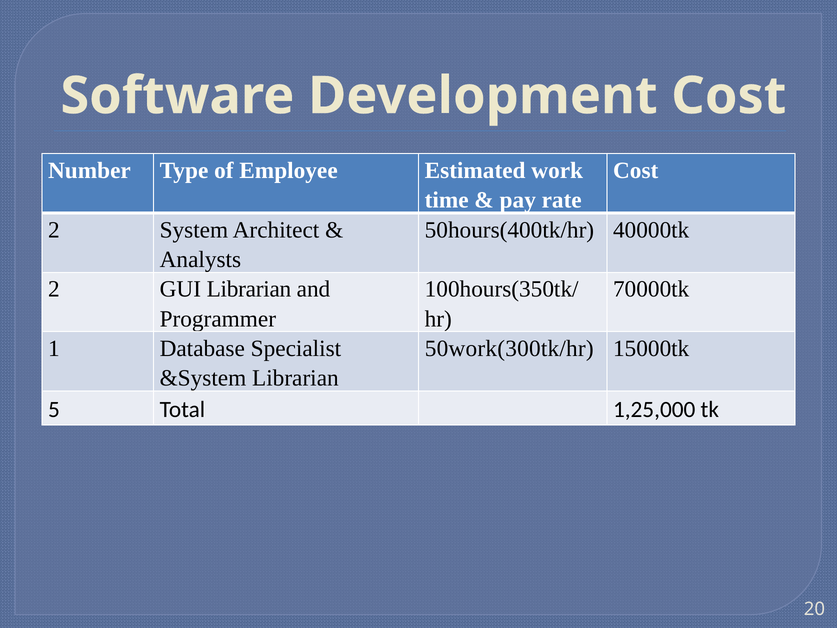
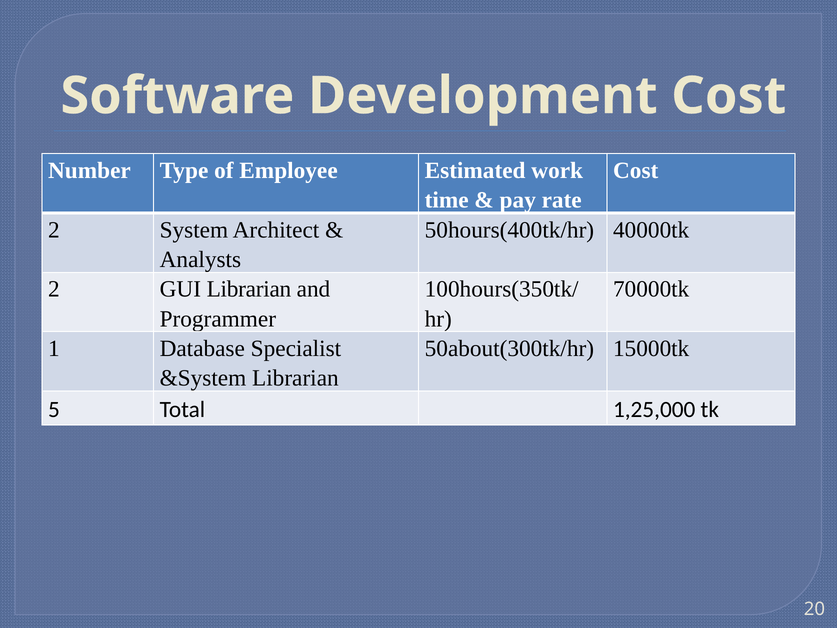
50work(300tk/hr: 50work(300tk/hr -> 50about(300tk/hr (509, 348)
